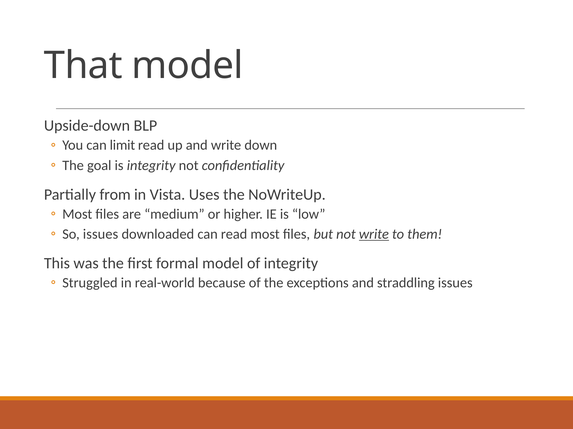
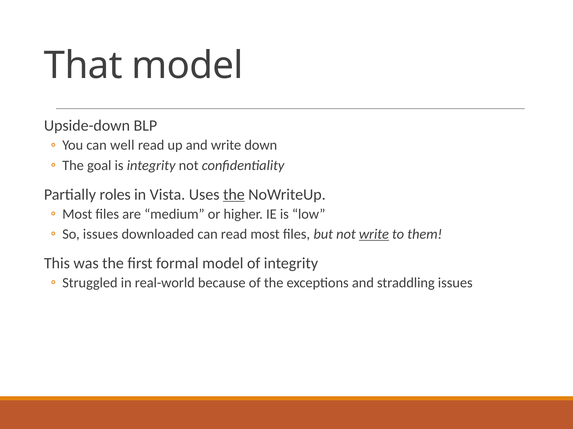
limit: limit -> well (122, 146)
from: from -> roles (115, 195)
the underline: none -> present (234, 195)
